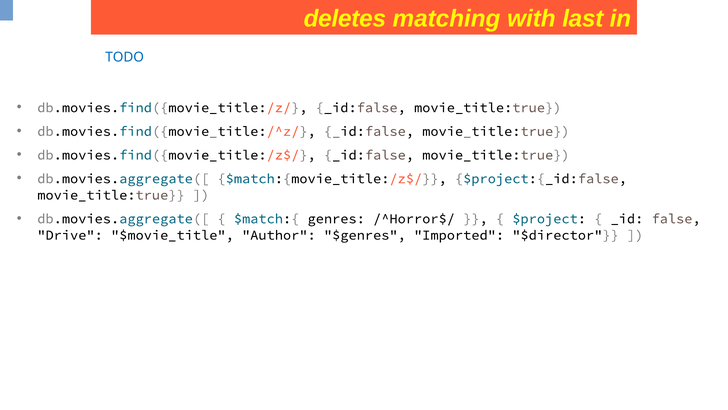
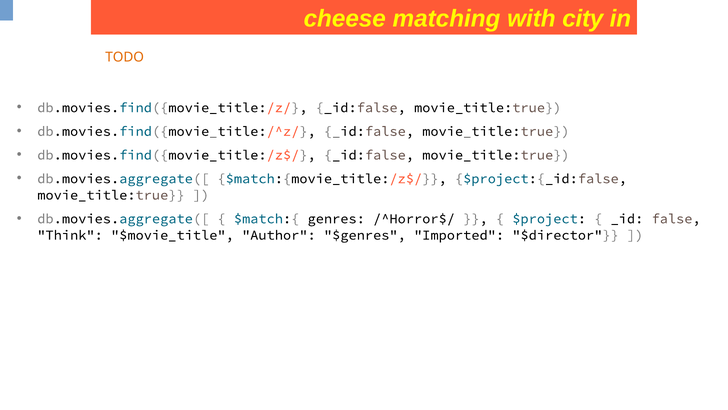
deletes: deletes -> cheese (345, 19)
last: last -> city (583, 19)
TODO colour: blue -> orange (125, 57)
Drive: Drive -> Think (70, 235)
